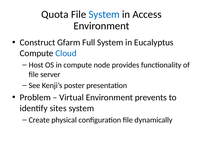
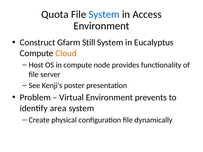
Full: Full -> Still (89, 43)
Cloud colour: blue -> orange (66, 53)
sites: sites -> area (58, 108)
